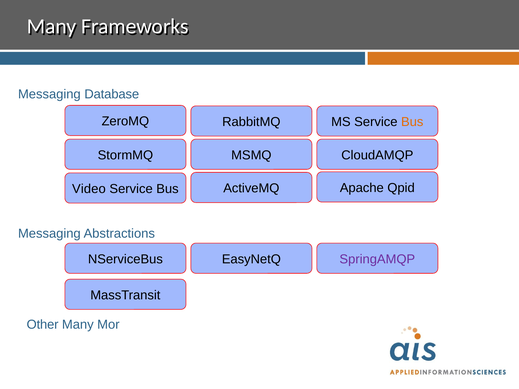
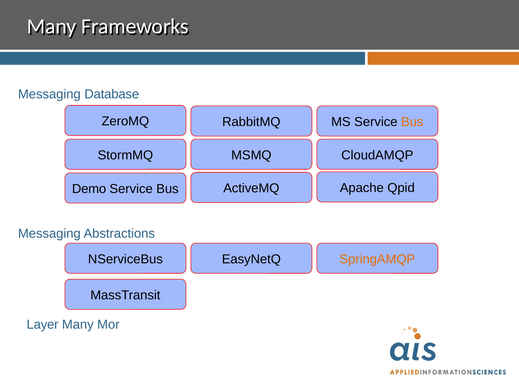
Video: Video -> Demo (89, 189)
SpringAMQP colour: purple -> orange (377, 259)
Other: Other -> Layer (43, 325)
